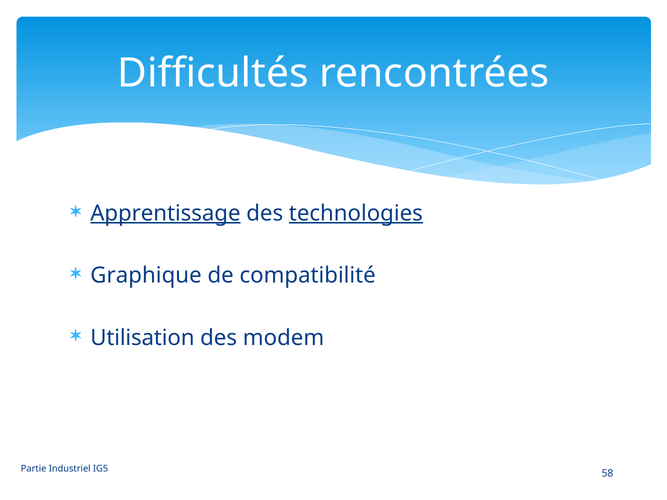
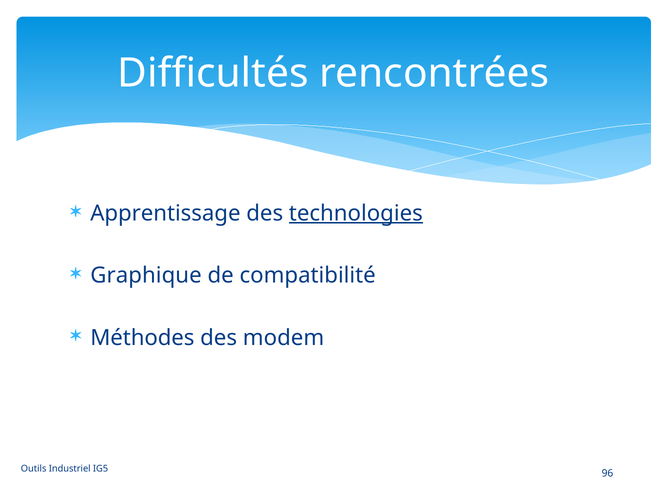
Apprentissage underline: present -> none (165, 213)
Utilisation: Utilisation -> Méthodes (142, 338)
Partie: Partie -> Outils (34, 469)
58: 58 -> 96 (607, 473)
